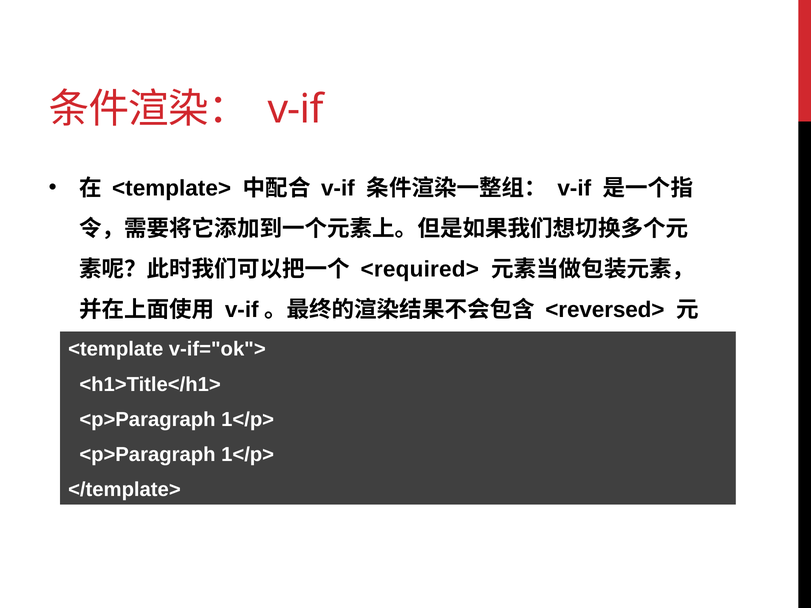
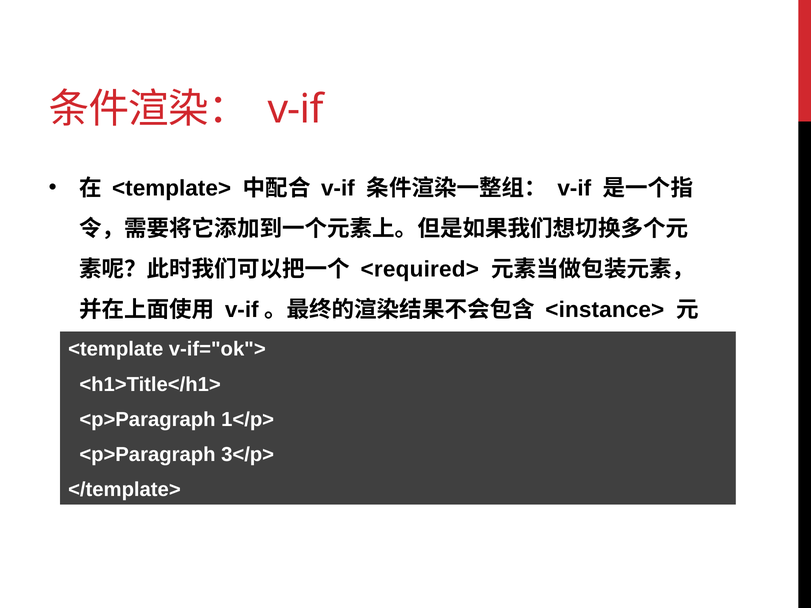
<reversed>: <reversed> -> <instance> (605, 310)
1</p>: 1</p> -> 3</p> (248, 455)
